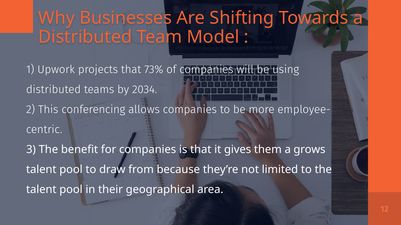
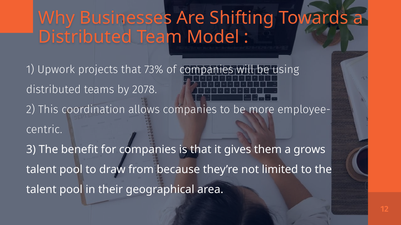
2034: 2034 -> 2078 (145, 90)
conferencing: conferencing -> coordination (93, 110)
